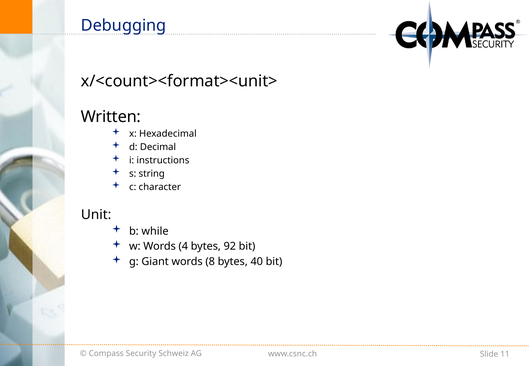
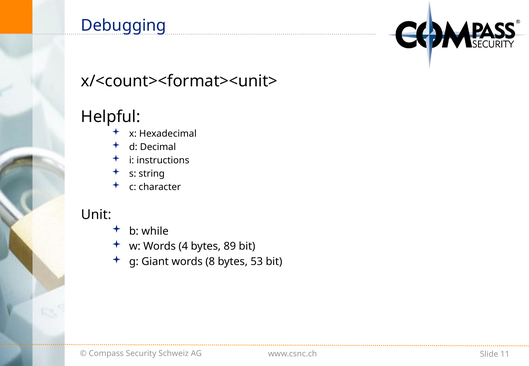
Written: Written -> Helpful (111, 117)
92: 92 -> 89 (230, 247)
40: 40 -> 53 (257, 262)
